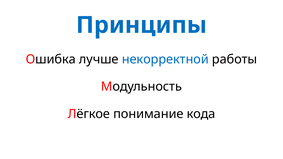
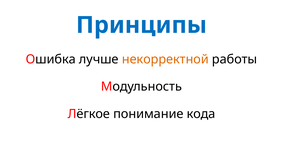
некорректной colour: blue -> orange (165, 59)
